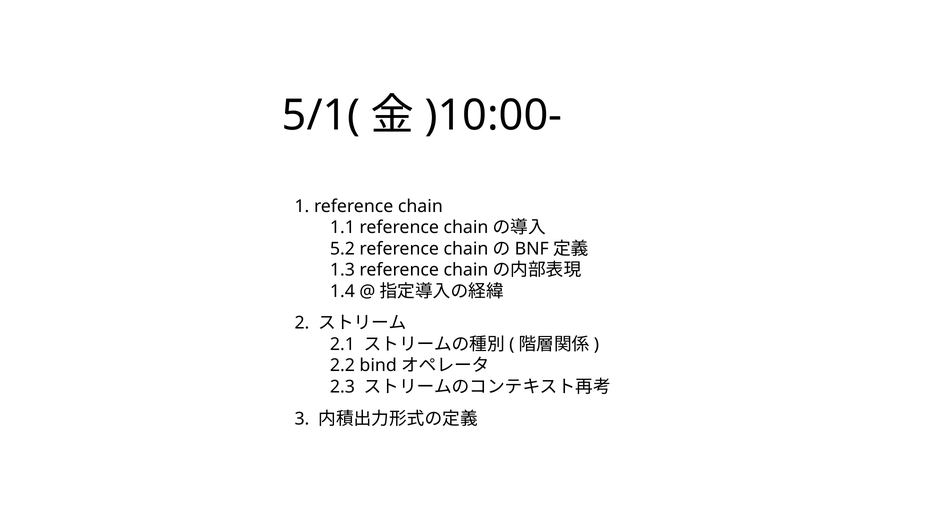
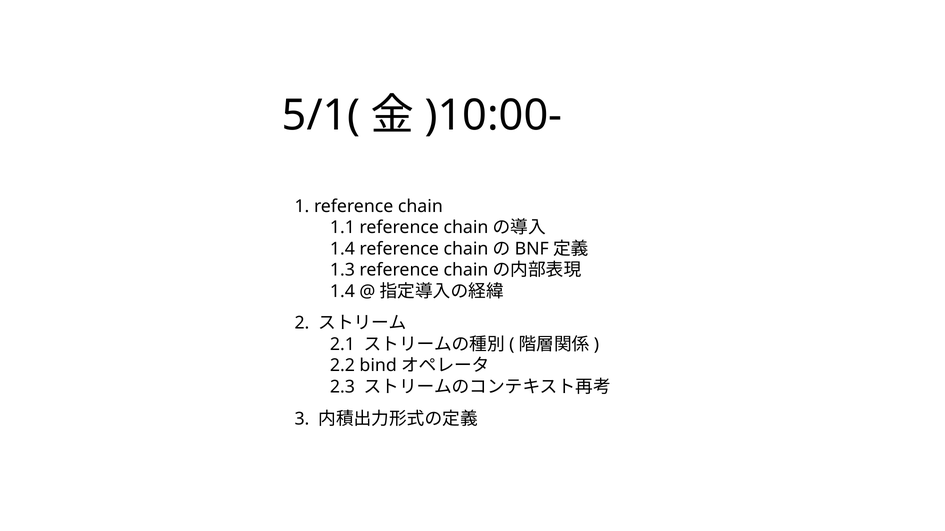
5.2: 5.2 -> 1.4 (342, 249)
